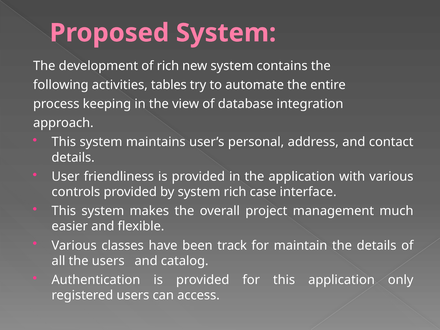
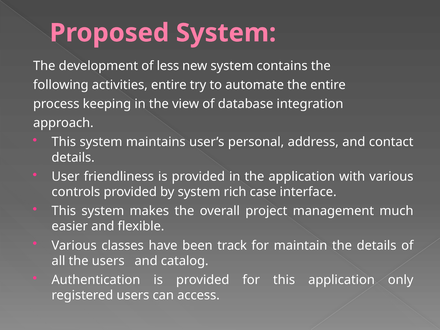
of rich: rich -> less (168, 66)
activities tables: tables -> entire (169, 85)
